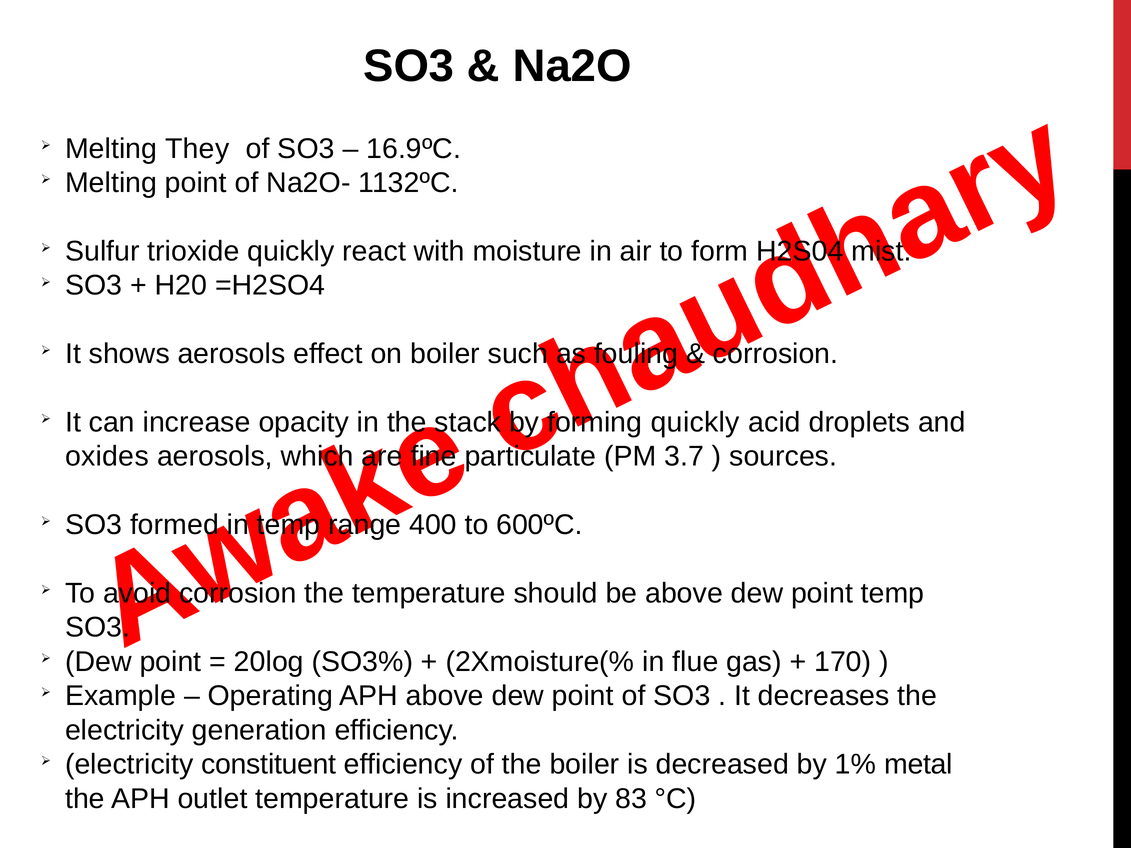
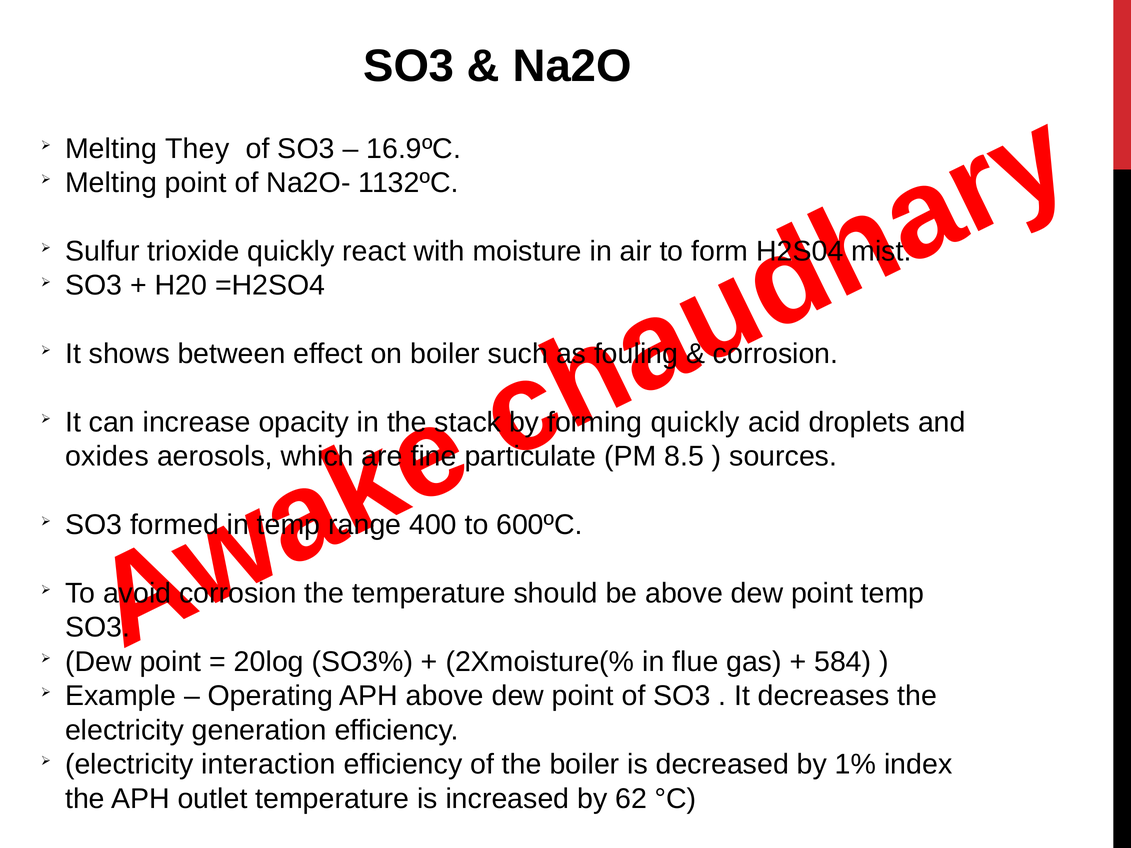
shows aerosols: aerosols -> between (232, 354)
3.7: 3.7 -> 8.5 (684, 457)
170: 170 -> 584 (843, 662)
constituent: constituent -> interaction (269, 765)
metal: metal -> index (918, 765)
83: 83 -> 62 (631, 799)
